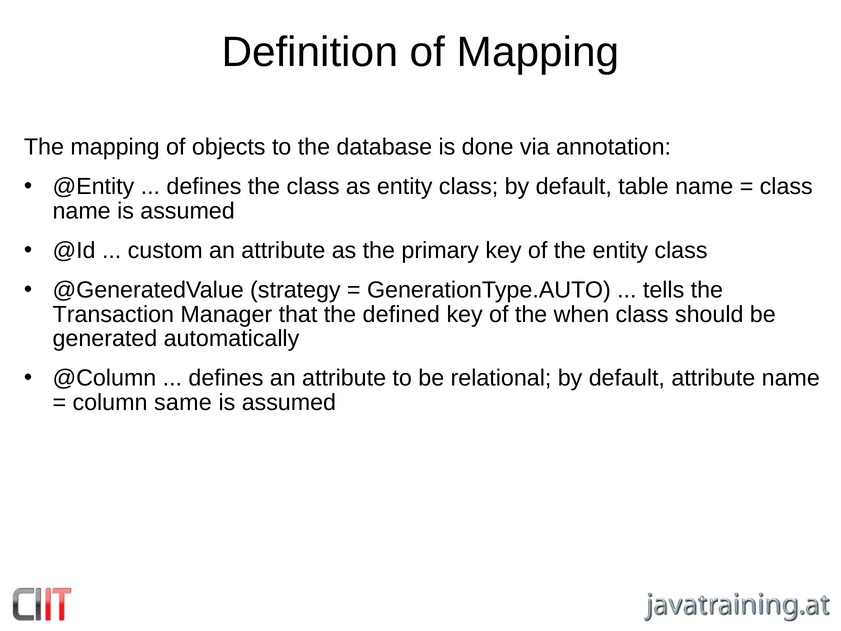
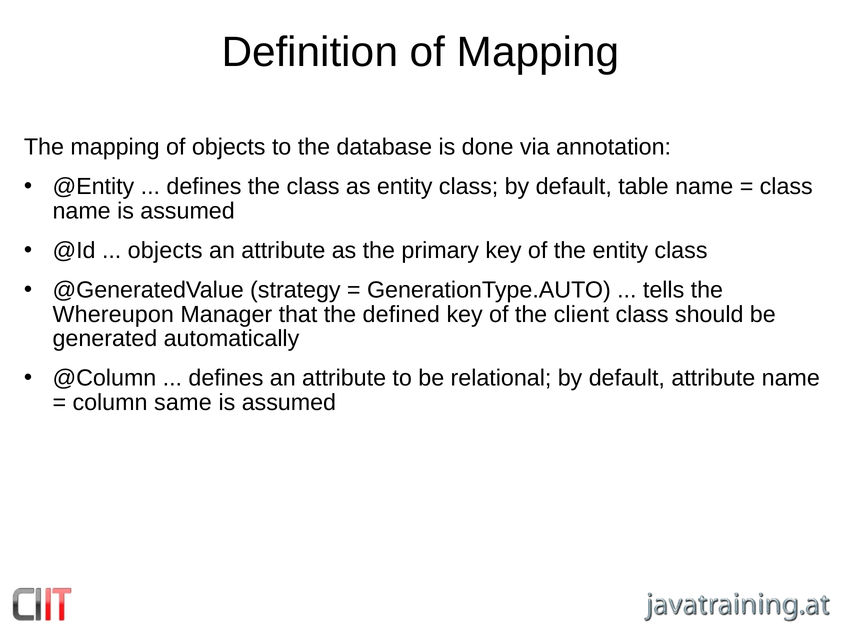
custom: custom -> objects (165, 250)
Transaction: Transaction -> Whereupon (113, 314)
when: when -> client (581, 314)
